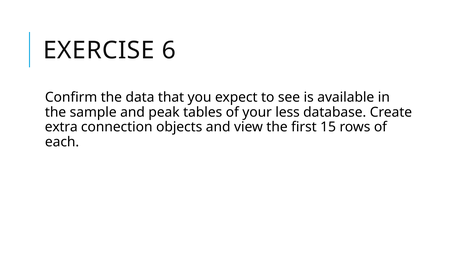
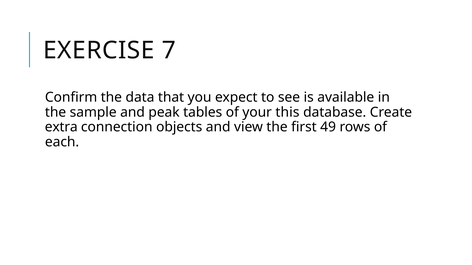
6: 6 -> 7 (169, 51)
less: less -> this (287, 112)
15: 15 -> 49 (328, 127)
